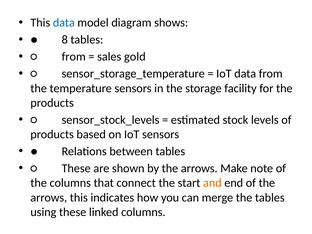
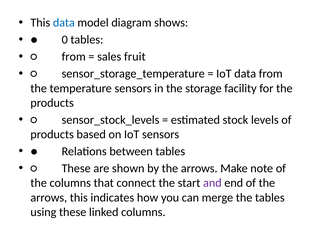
8: 8 -> 0 (65, 40)
gold: gold -> fruit (135, 57)
and colour: orange -> purple (212, 183)
